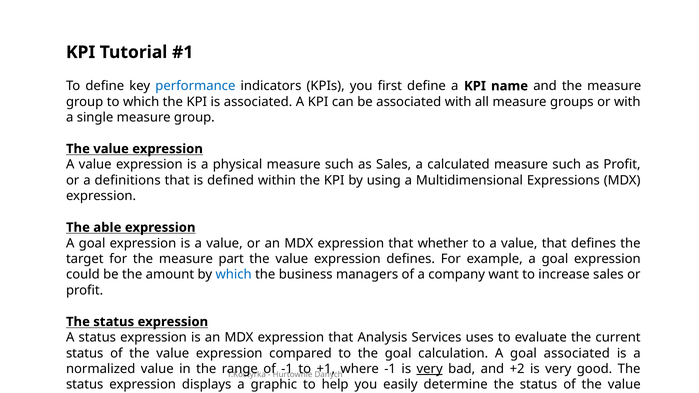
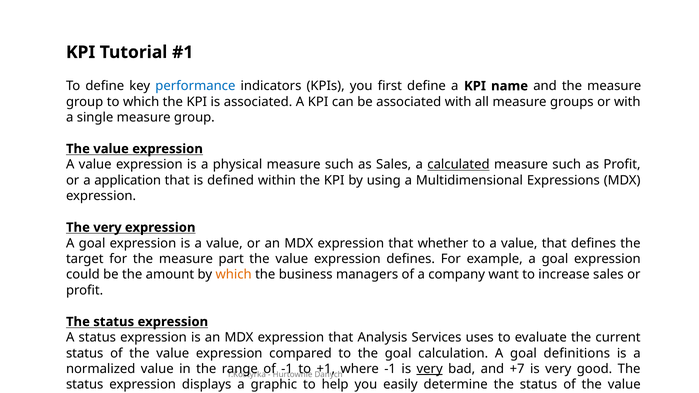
calculated underline: none -> present (458, 165)
definitions: definitions -> application (128, 180)
The able: able -> very (107, 228)
which colour: blue -> orange (234, 275)
goal associated: associated -> definitions (577, 353)
+2: +2 -> +7 (517, 369)
